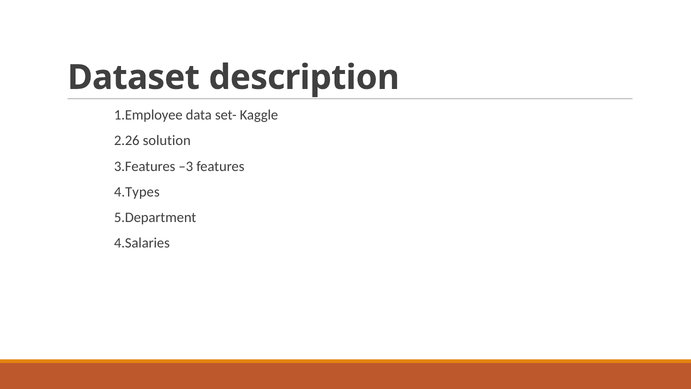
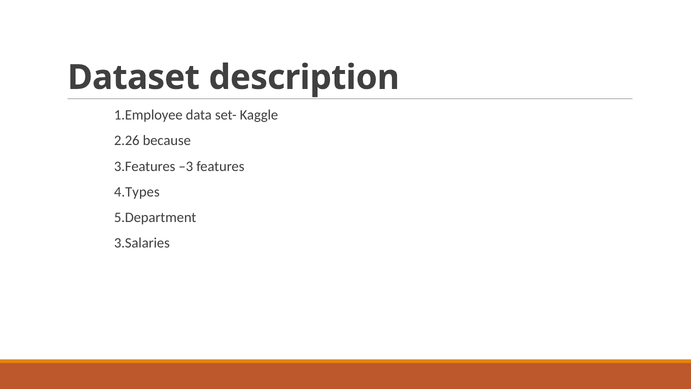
solution: solution -> because (167, 141)
4.Salaries: 4.Salaries -> 3.Salaries (142, 243)
